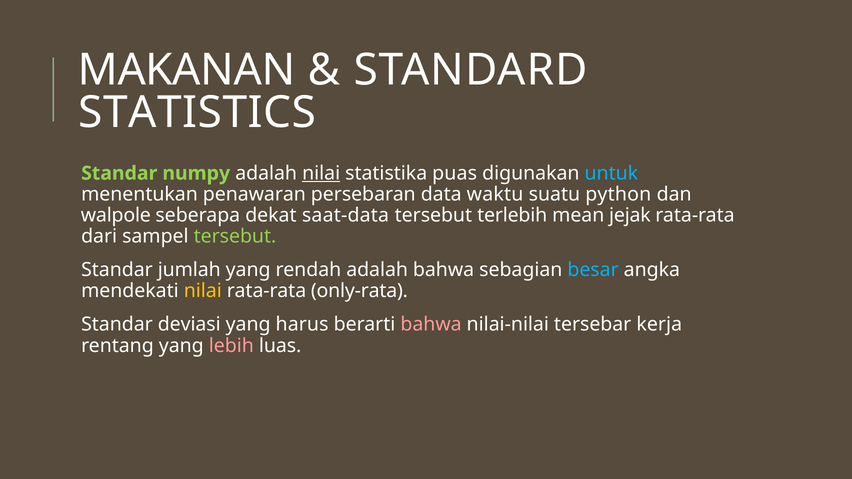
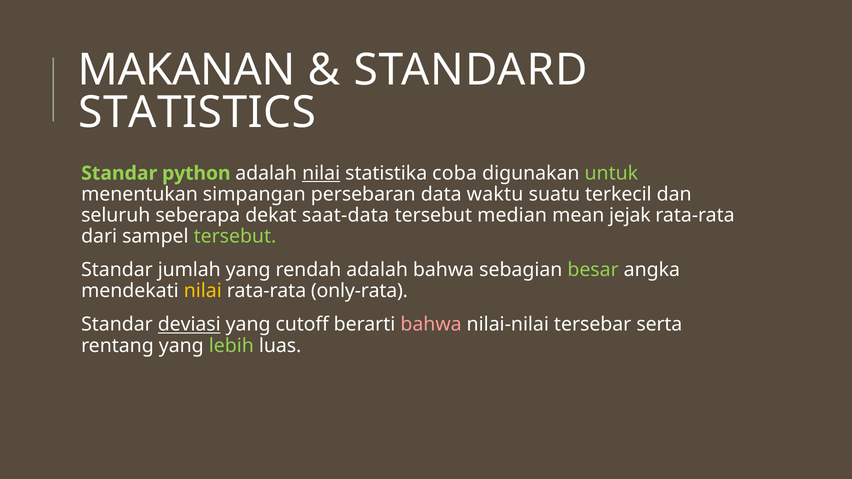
numpy: numpy -> python (196, 173)
puas: puas -> coba (455, 173)
untuk colour: light blue -> light green (611, 173)
penawaran: penawaran -> simpangan (254, 194)
python: python -> terkecil (618, 194)
walpole: walpole -> seluruh (116, 216)
terlebih: terlebih -> median (512, 216)
besar colour: light blue -> light green (593, 270)
deviasi underline: none -> present (189, 325)
harus: harus -> cutoff (302, 325)
kerja: kerja -> serta (659, 325)
lebih colour: pink -> light green (231, 346)
